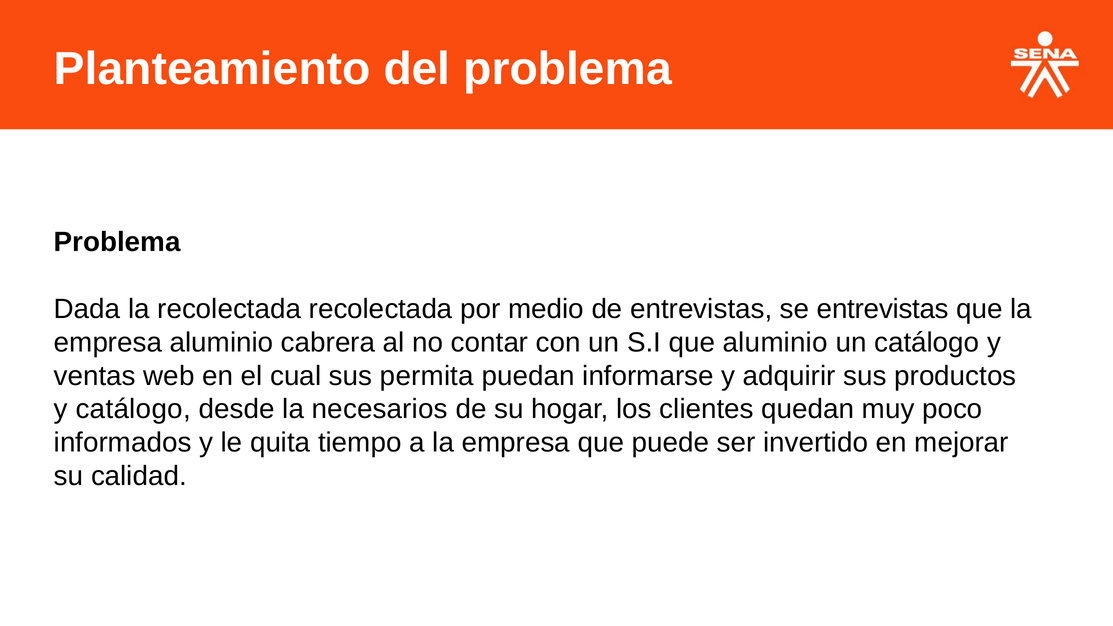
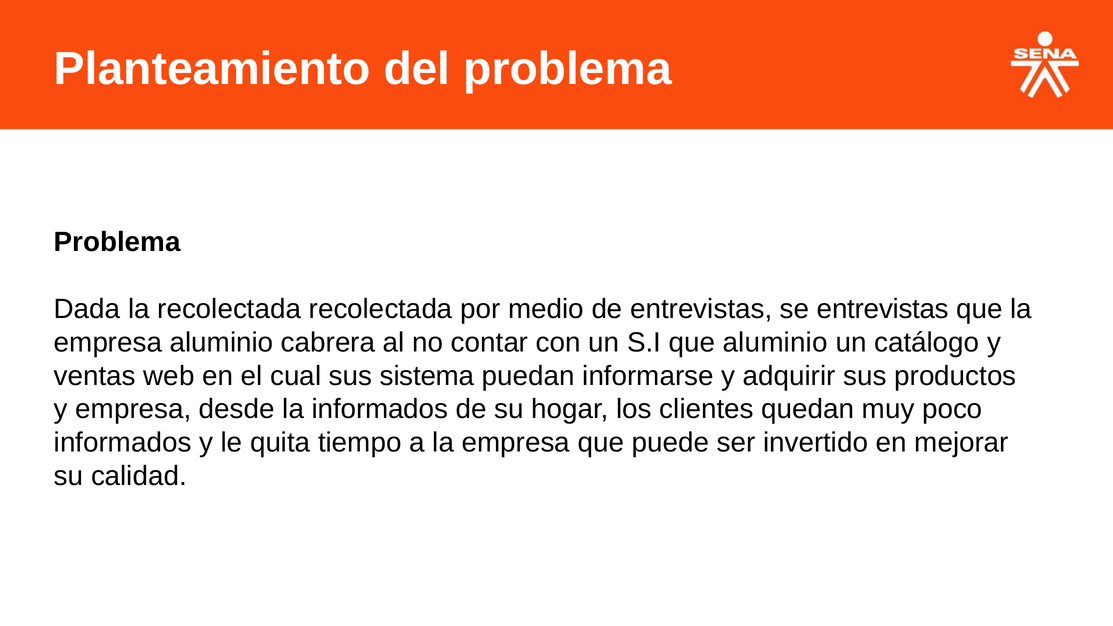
permita: permita -> sistema (427, 376)
y catálogo: catálogo -> empresa (133, 409)
la necesarios: necesarios -> informados (380, 409)
